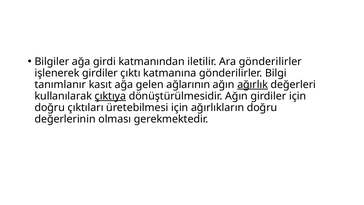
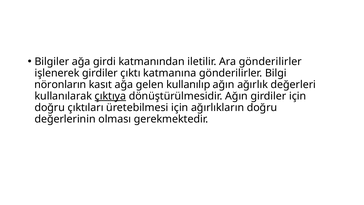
tanımlanır: tanımlanır -> nöronların (60, 84)
ağlarının: ağlarının -> kullanılıp (188, 84)
ağırlık underline: present -> none (253, 84)
